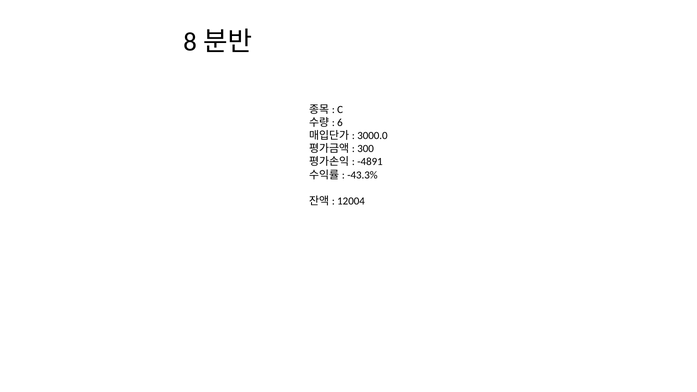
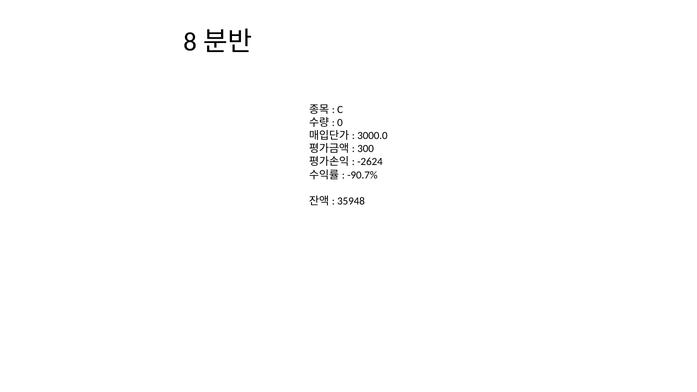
6: 6 -> 0 (340, 123)
-4891: -4891 -> -2624 (370, 162)
-43.3%: -43.3% -> -90.7% (362, 175)
12004: 12004 -> 35948 (351, 201)
